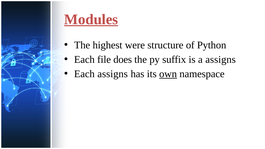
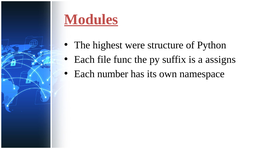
does: does -> func (123, 60)
Each assigns: assigns -> number (113, 74)
own underline: present -> none (168, 74)
